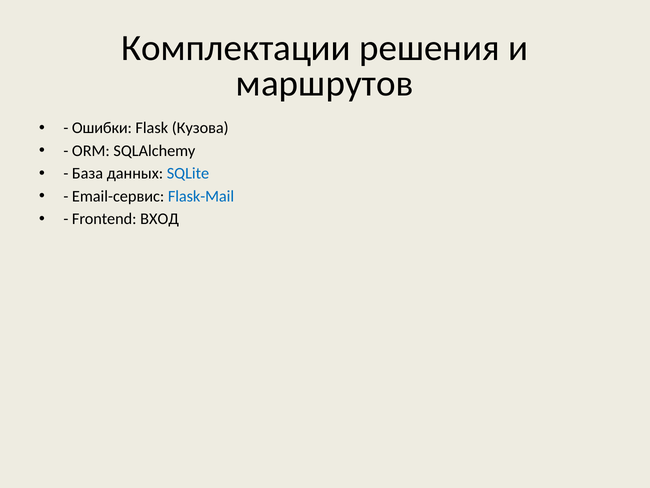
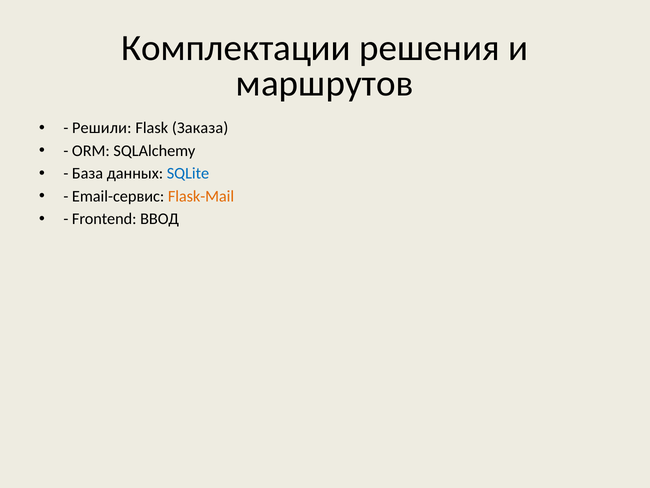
Ошибки: Ошибки -> Решили (102, 128)
Кузова: Кузова -> Заказа (200, 128)
Flask-Mail colour: blue -> orange (201, 196)
ВХОД: ВХОД -> ВВОД (160, 219)
